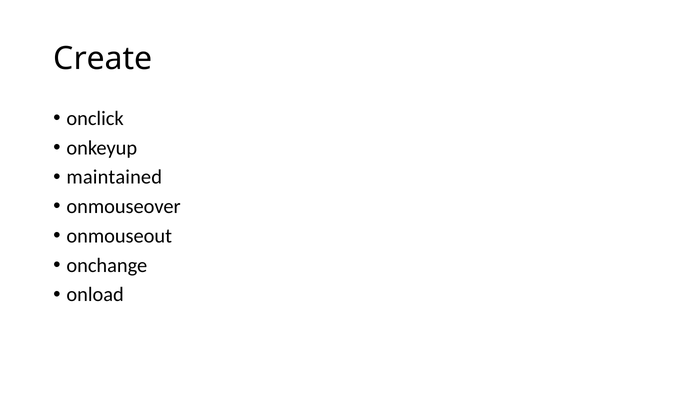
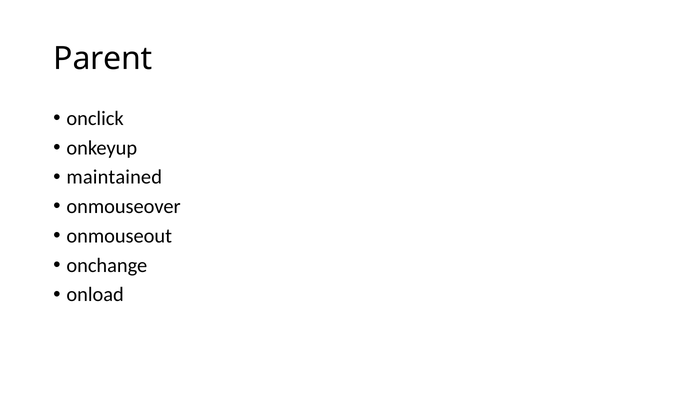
Create: Create -> Parent (103, 59)
